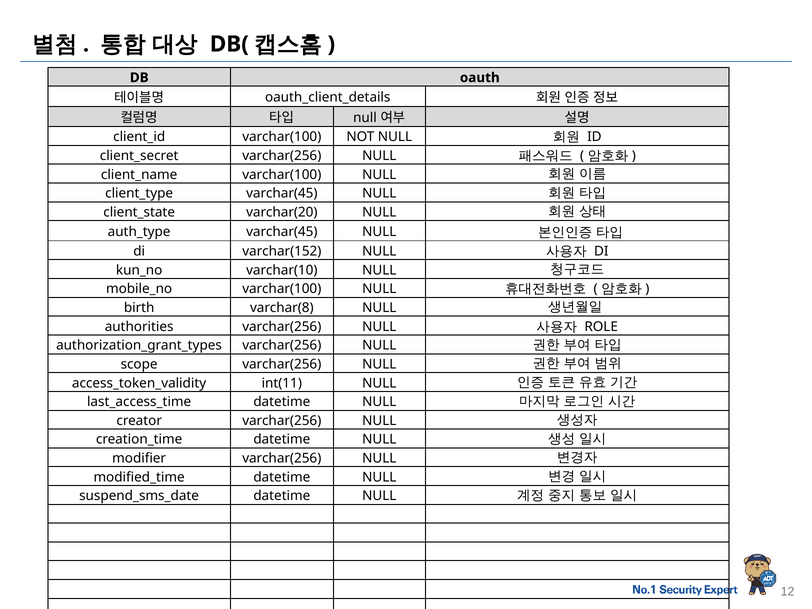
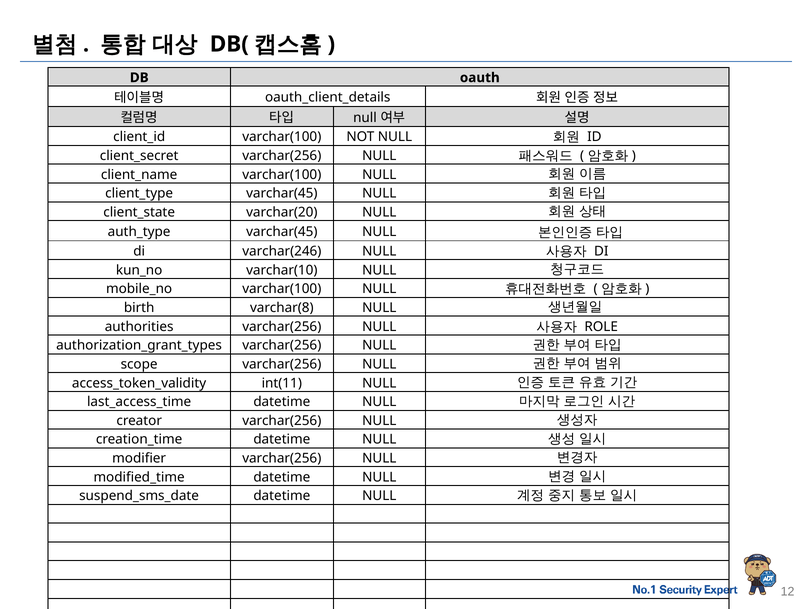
varchar(152: varchar(152 -> varchar(246 (282, 251)
